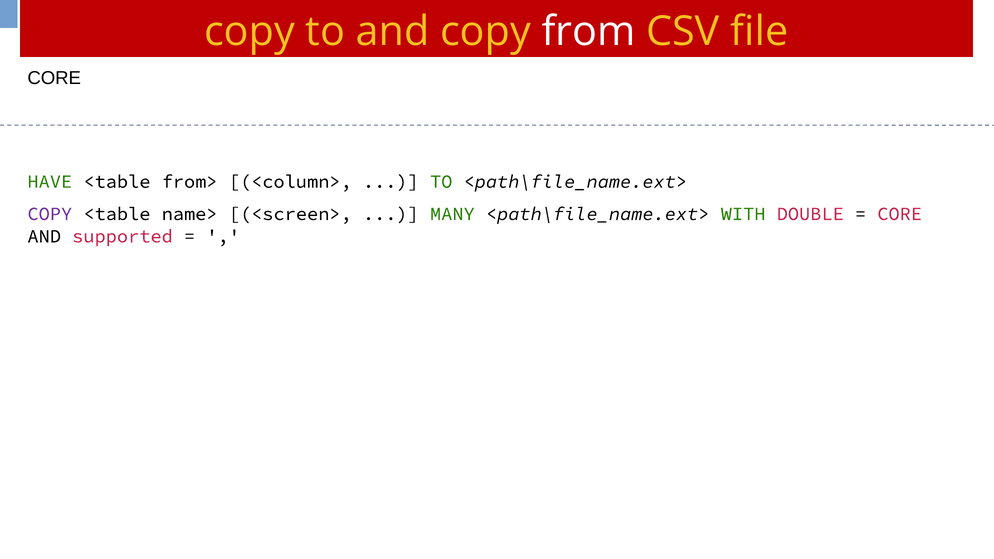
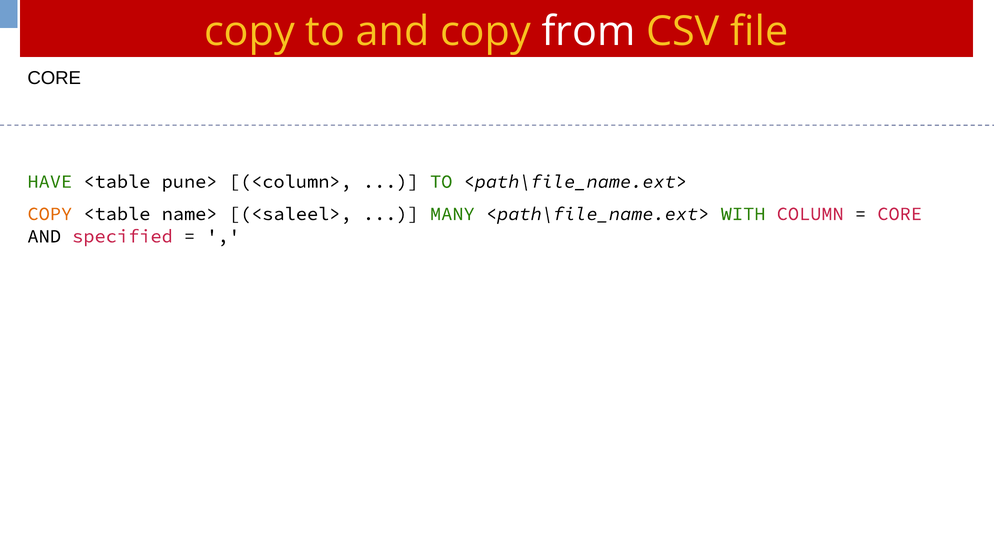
from>: from> -> pune> (190, 182)
COPY colour: purple -> orange (50, 214)
<screen>: <screen> -> <saleel> (290, 214)
DOUBLE: DOUBLE -> COLUMN (810, 214)
supported: supported -> specified (122, 236)
